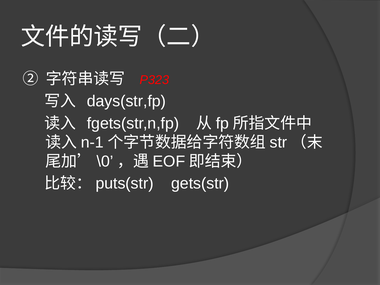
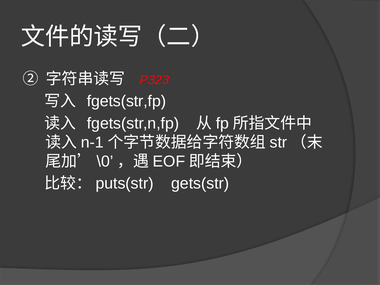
days(str,fp: days(str,fp -> fgets(str,fp (126, 101)
